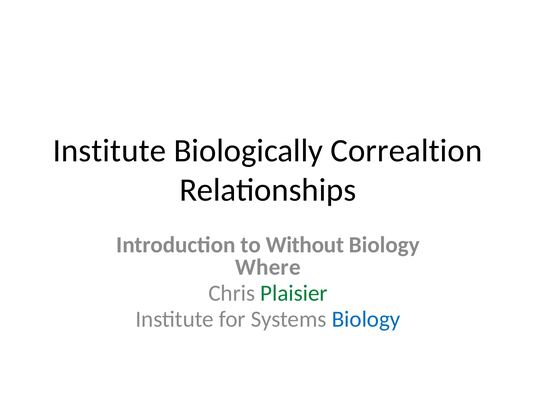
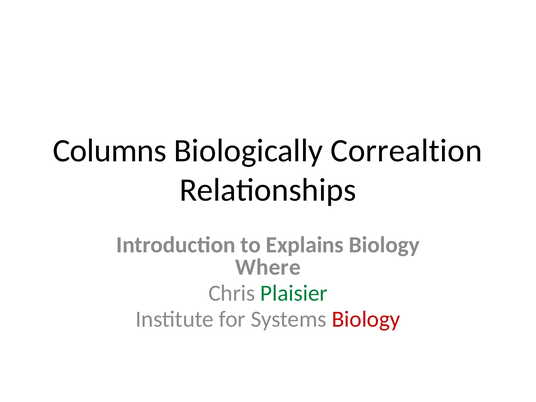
Institute: Institute -> Columns (110, 151)
Without: Without -> Explains (305, 245)
Biology colour: blue -> red (366, 319)
